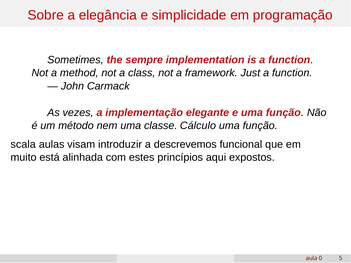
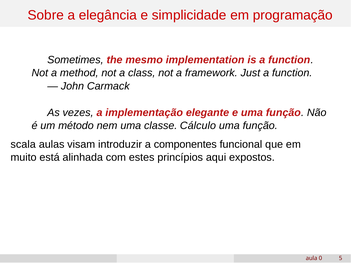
sempre: sempre -> mesmo (144, 60)
descrevemos: descrevemos -> componentes (185, 145)
